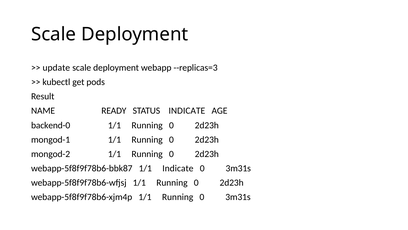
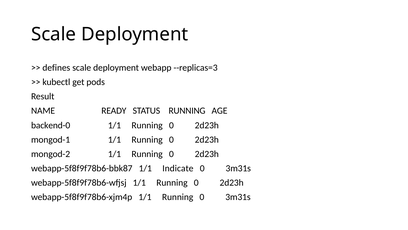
update: update -> defines (56, 68)
STATUS INDICATE: INDICATE -> RUNNING (187, 111)
